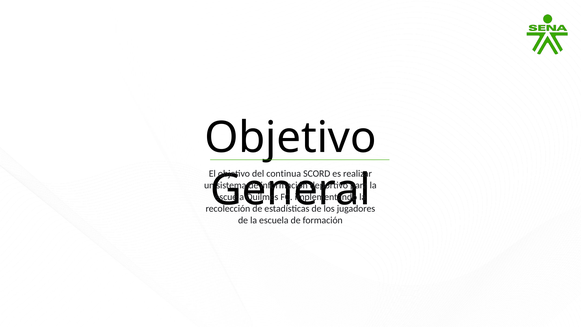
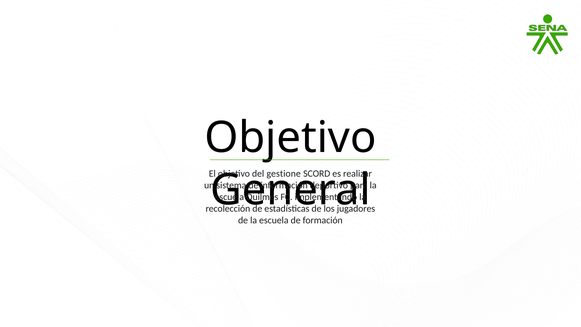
continua: continua -> gestione (284, 174)
